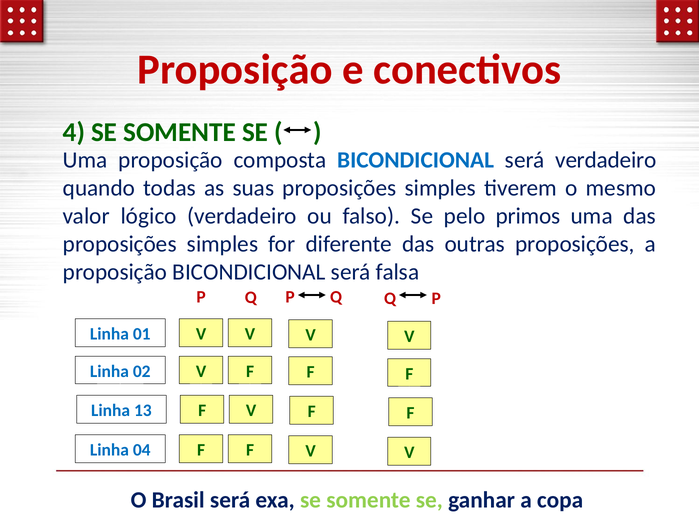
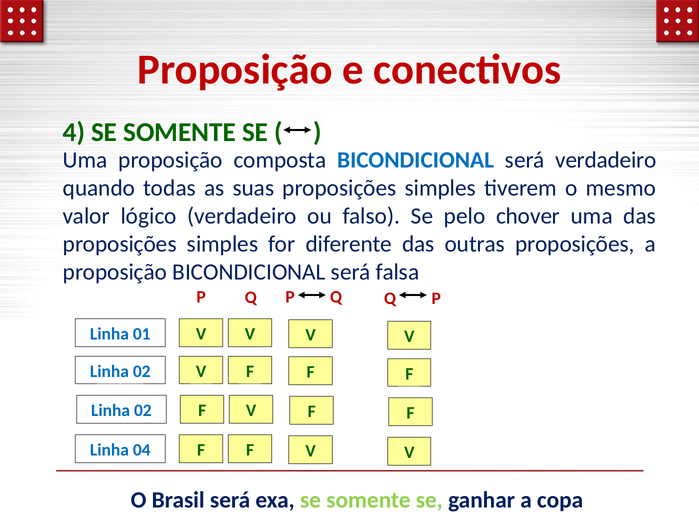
primos: primos -> chover (528, 216)
13: 13 -> 02 (143, 411)
